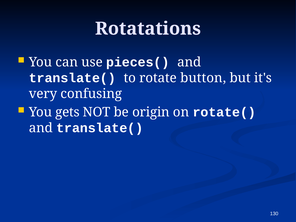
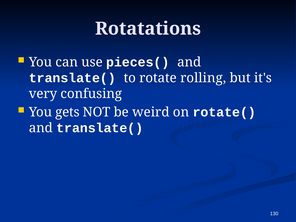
button: button -> rolling (203, 78)
origin: origin -> weird (151, 112)
